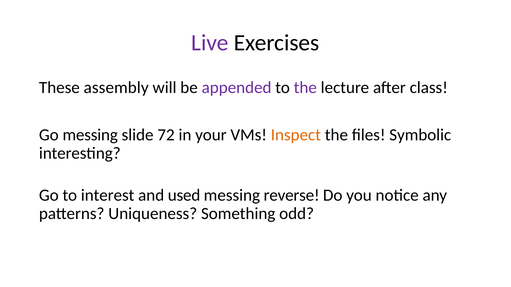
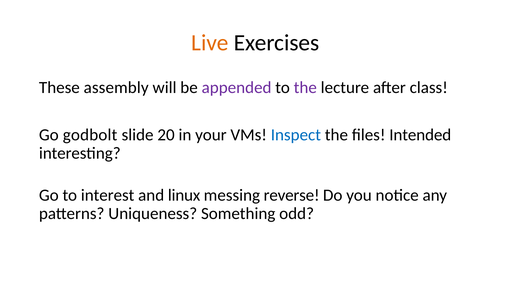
Live colour: purple -> orange (210, 43)
Go messing: messing -> godbolt (90, 135)
72: 72 -> 20 (166, 135)
Inspect colour: orange -> blue (296, 135)
Symbolic: Symbolic -> Intended (420, 135)
used: used -> linux (184, 196)
